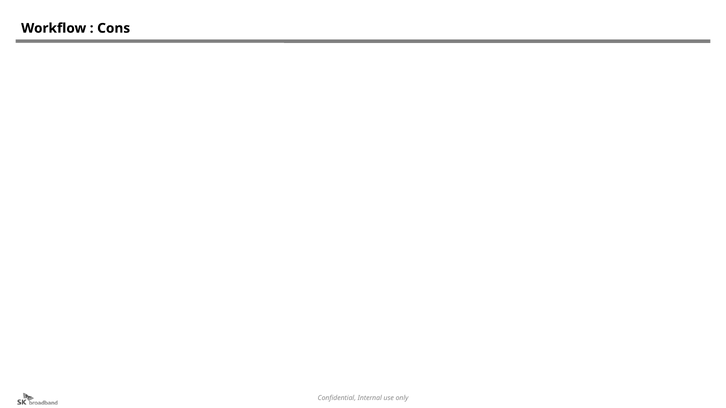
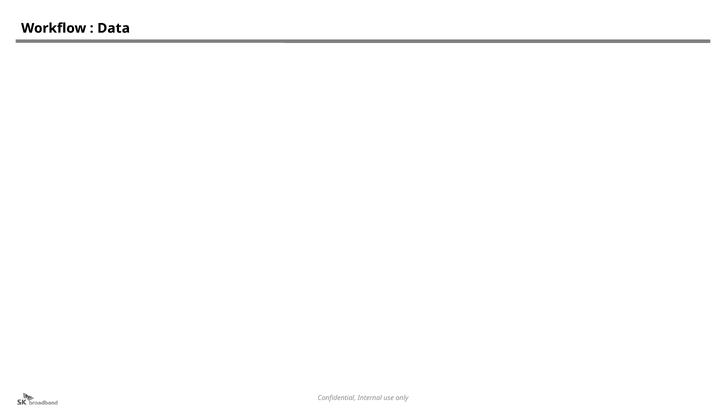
Cons: Cons -> Data (114, 28)
